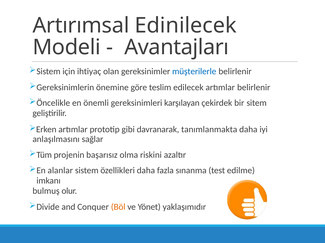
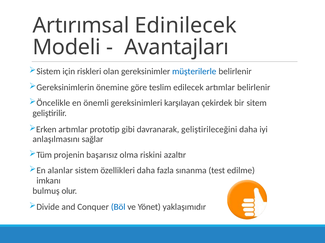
ihtiyaç: ihtiyaç -> riskleri (89, 72)
tanımlanmakta: tanımlanmakta -> geliştirileceğini (209, 130)
Böl colour: orange -> blue (118, 208)
